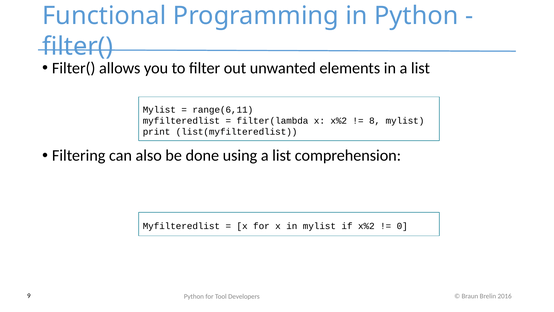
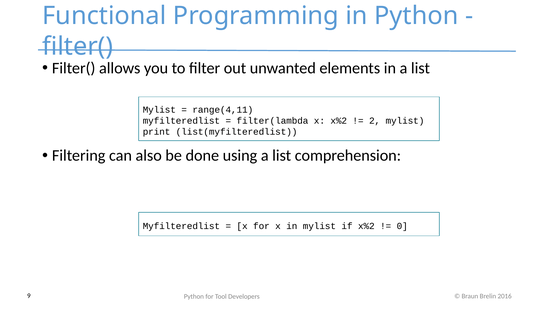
range(6,11: range(6,11 -> range(4,11 (223, 110)
8: 8 -> 2 (375, 121)
